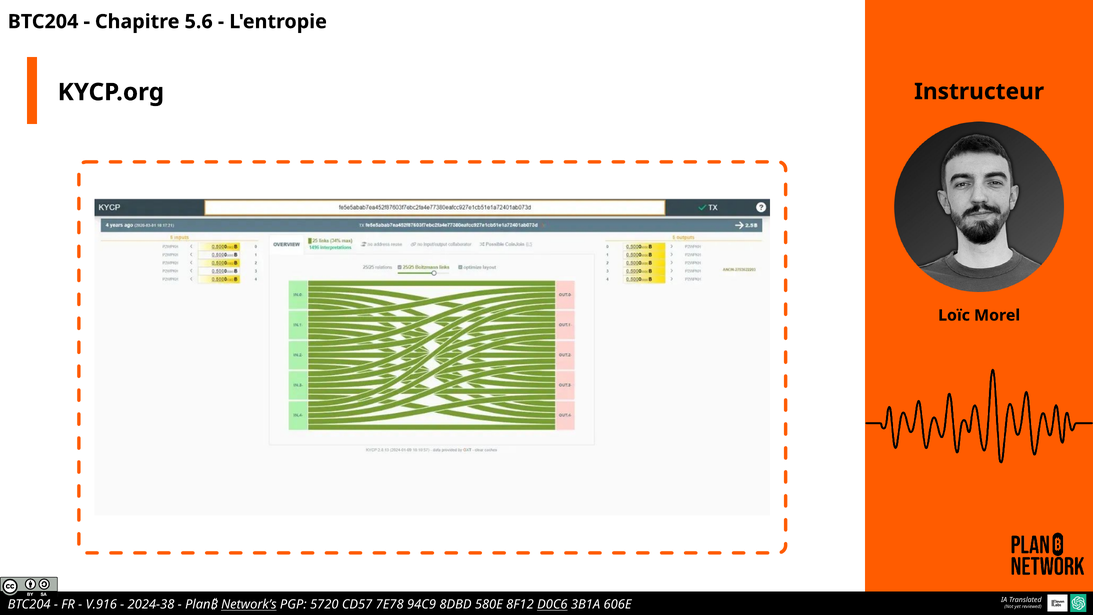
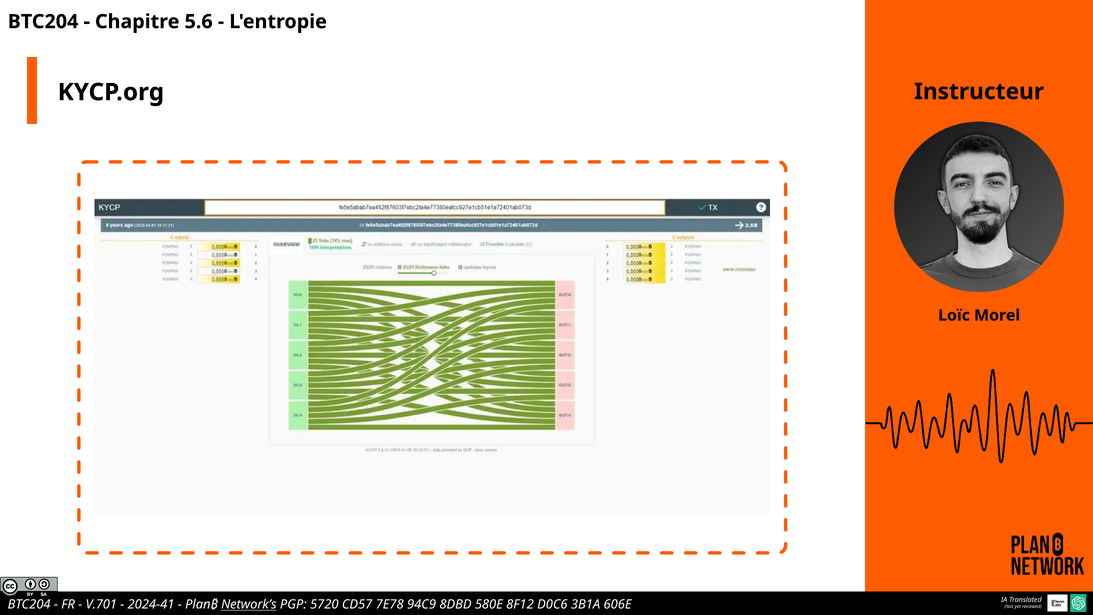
V.916: V.916 -> V.701 (101, 604)
2024-38: 2024-38 -> 2024-41 (151, 604)
D0C6 underline: present -> none (552, 604)
